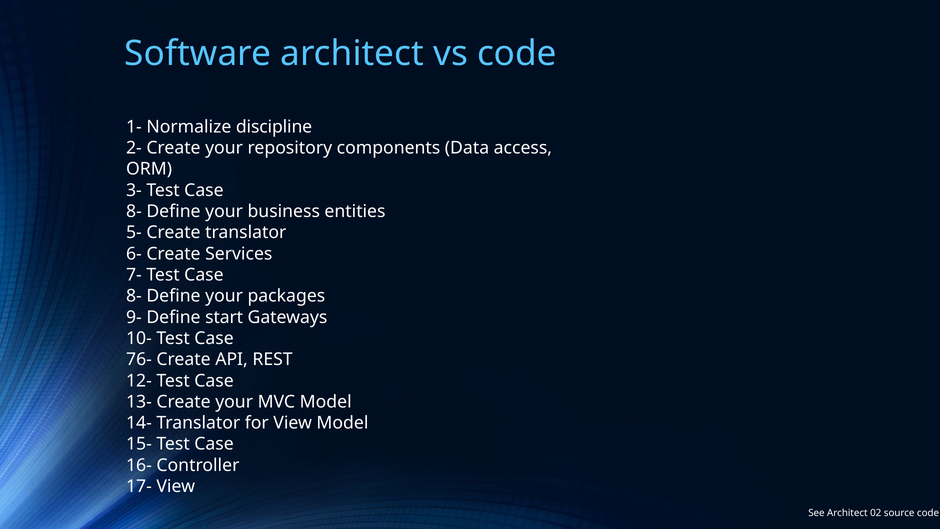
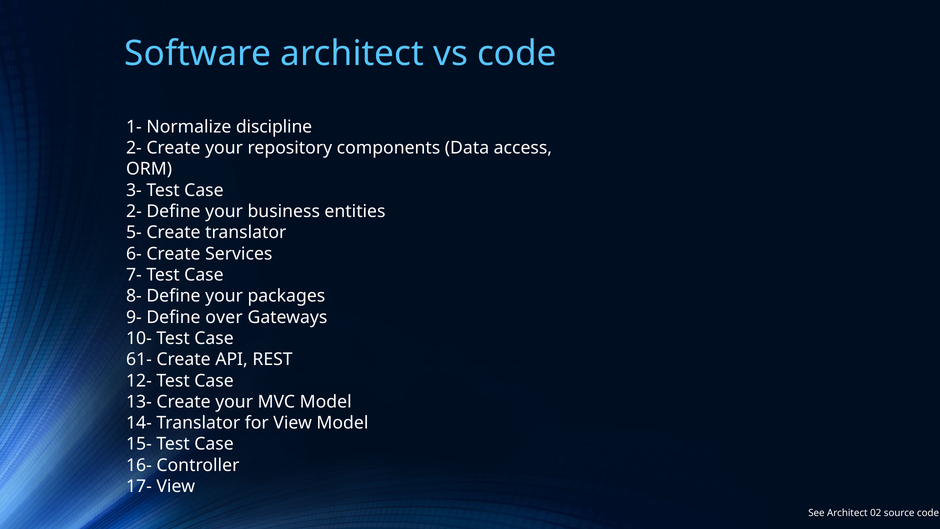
8-: 8- -> 2- (134, 211)
start: start -> over (224, 317)
76-: 76- -> 61- (139, 359)
